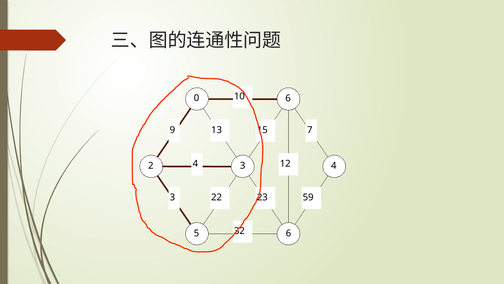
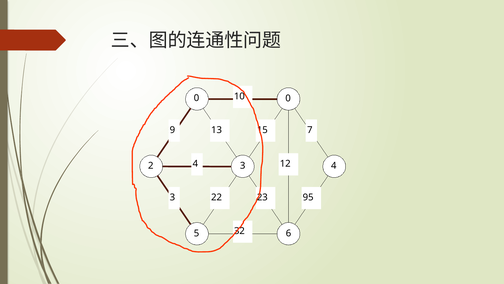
0 6: 6 -> 0 (288, 98)
59: 59 -> 95 (308, 197)
